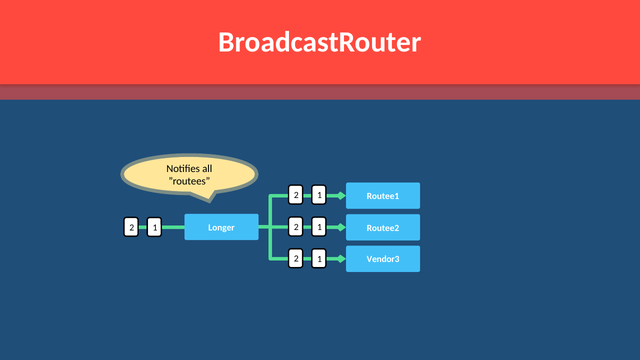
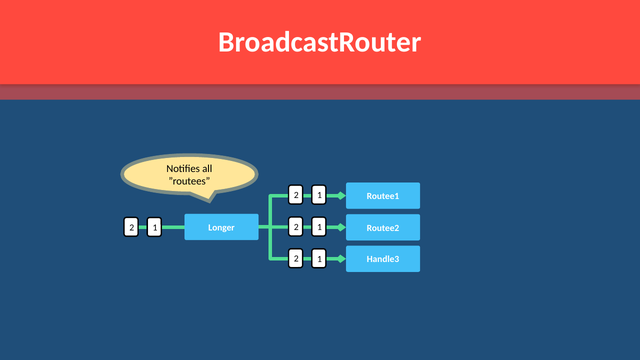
Vendor3: Vendor3 -> Handle3 (383, 259)
